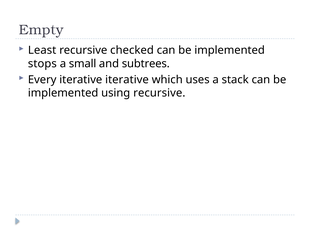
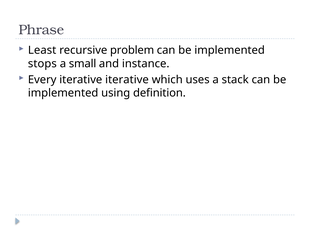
Empty: Empty -> Phrase (41, 30)
checked: checked -> problem (132, 50)
subtrees: subtrees -> instance (146, 64)
using recursive: recursive -> definition (159, 93)
